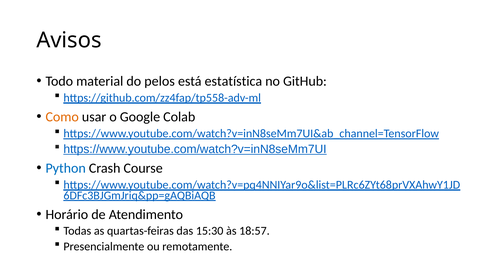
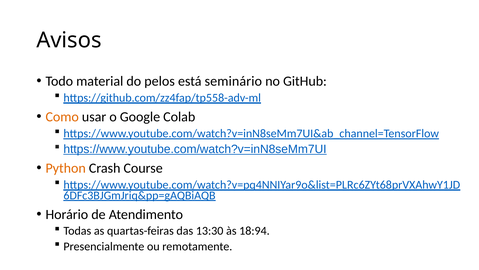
estatística: estatística -> seminário (233, 81)
Python colour: blue -> orange (66, 168)
15:30: 15:30 -> 13:30 (210, 231)
18:57: 18:57 -> 18:94 (254, 231)
